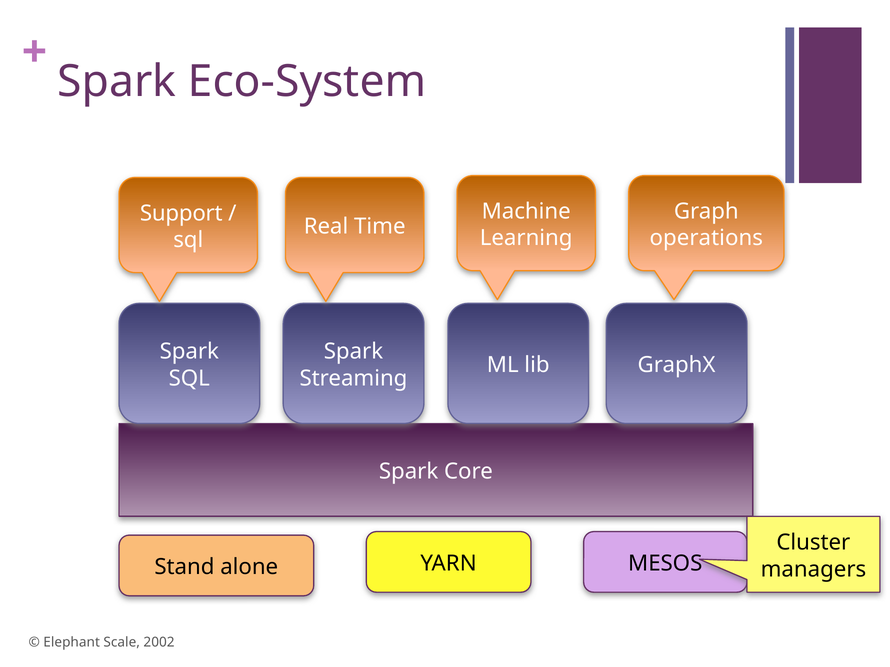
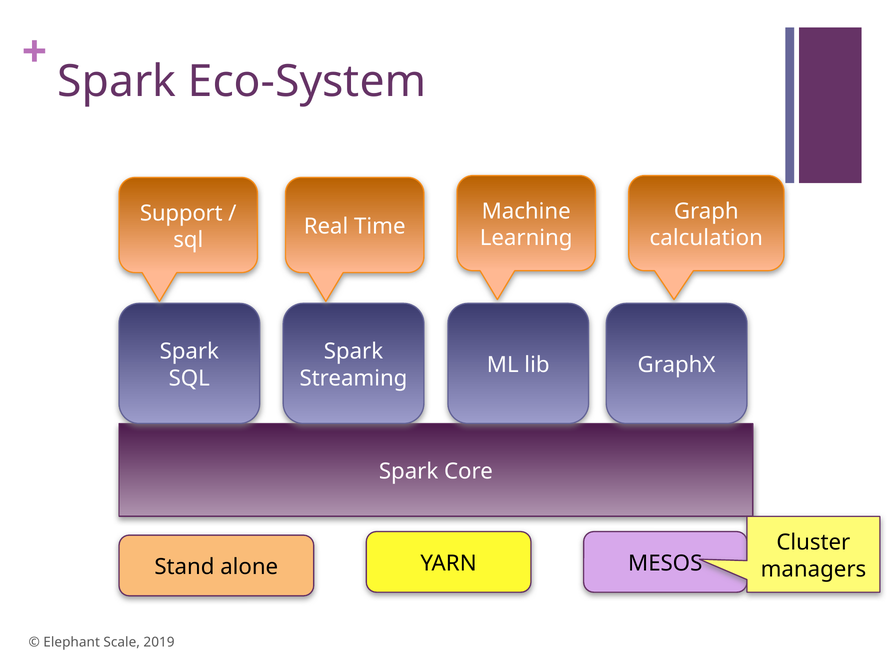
operations: operations -> calculation (706, 238)
2002: 2002 -> 2019 (159, 643)
